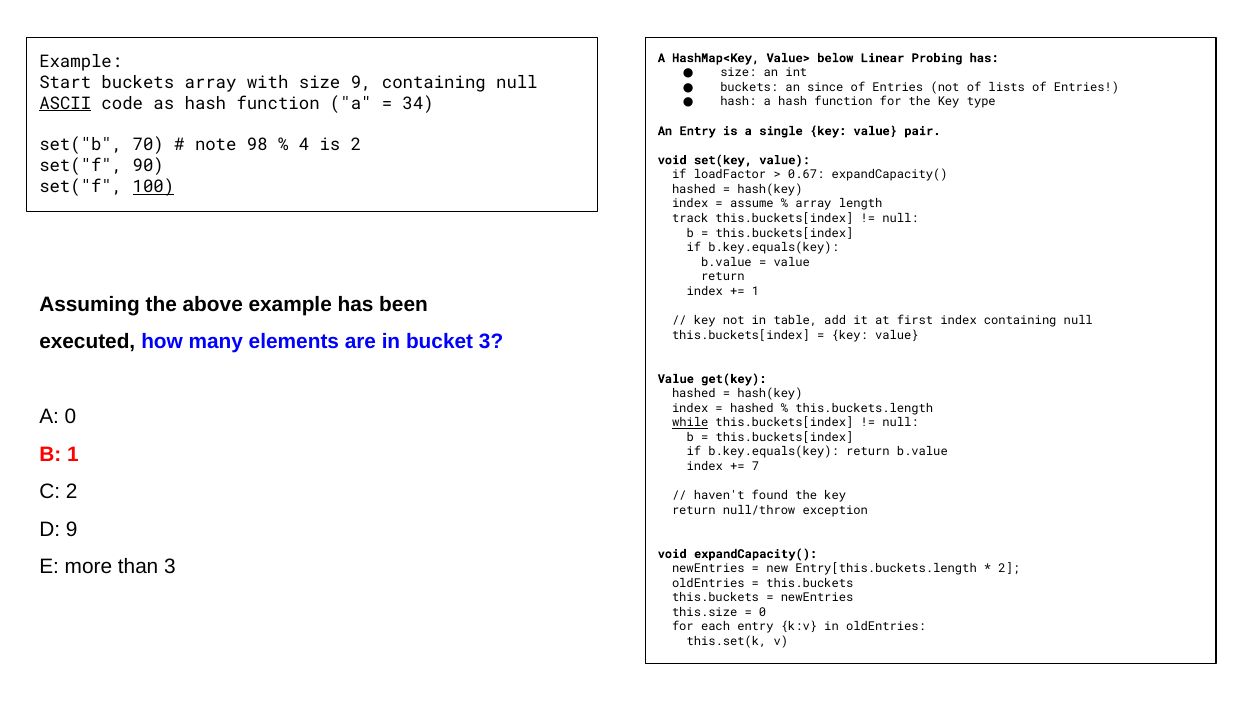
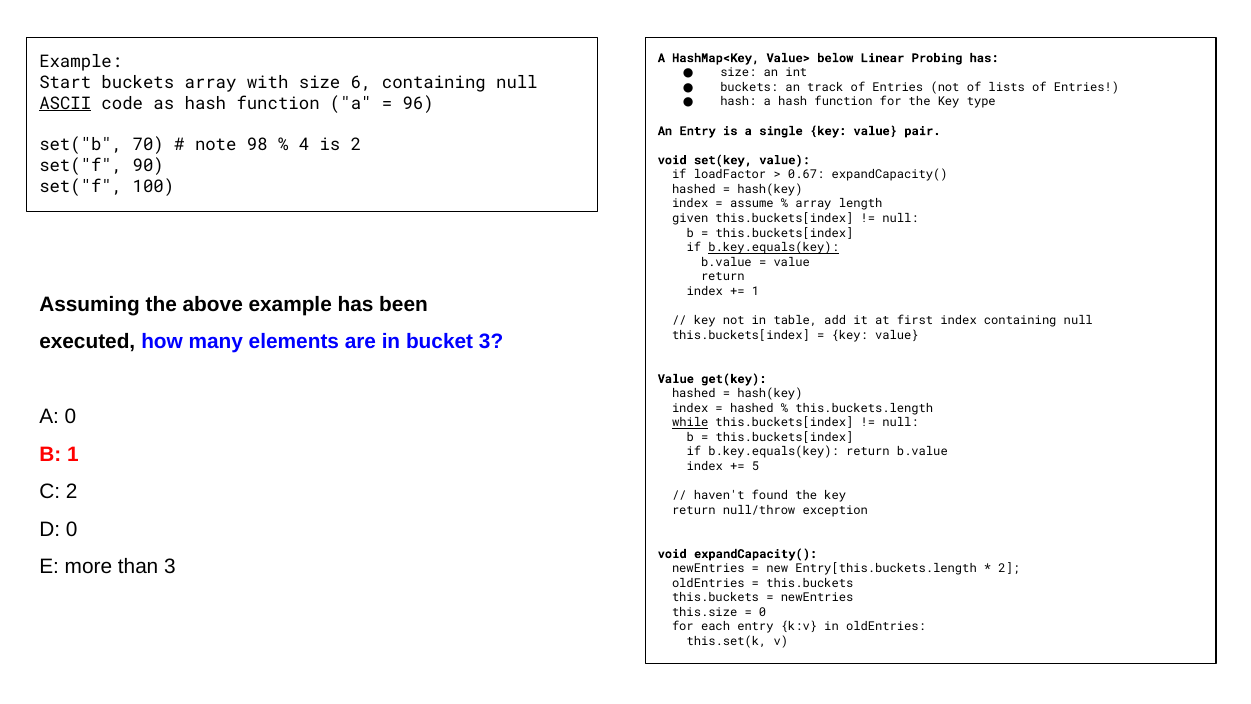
size 9: 9 -> 6 (361, 82)
since: since -> track (825, 87)
34: 34 -> 96 (418, 103)
100 underline: present -> none (153, 187)
track: track -> given (690, 218)
b.key.equals(key underline: none -> present (774, 248)
7: 7 -> 5 (756, 466)
D 9: 9 -> 0 (72, 529)
